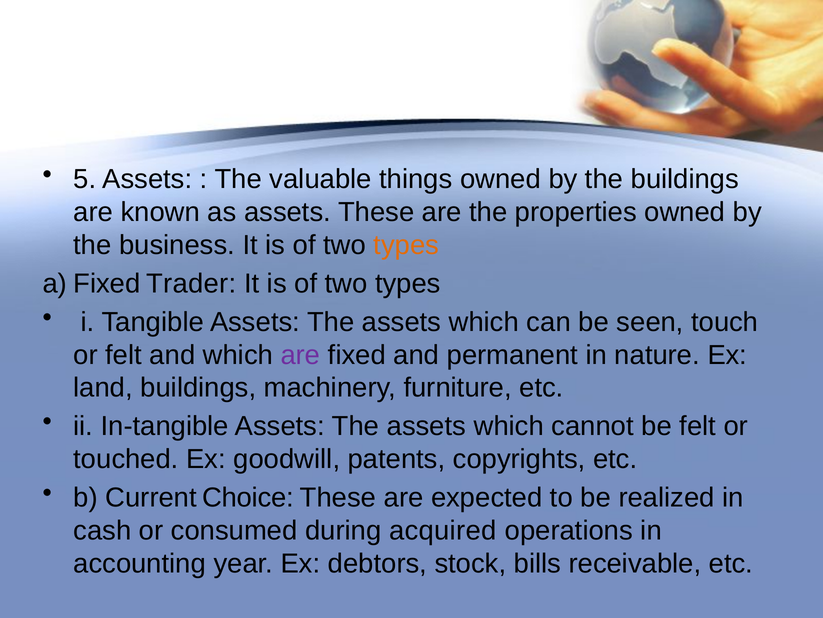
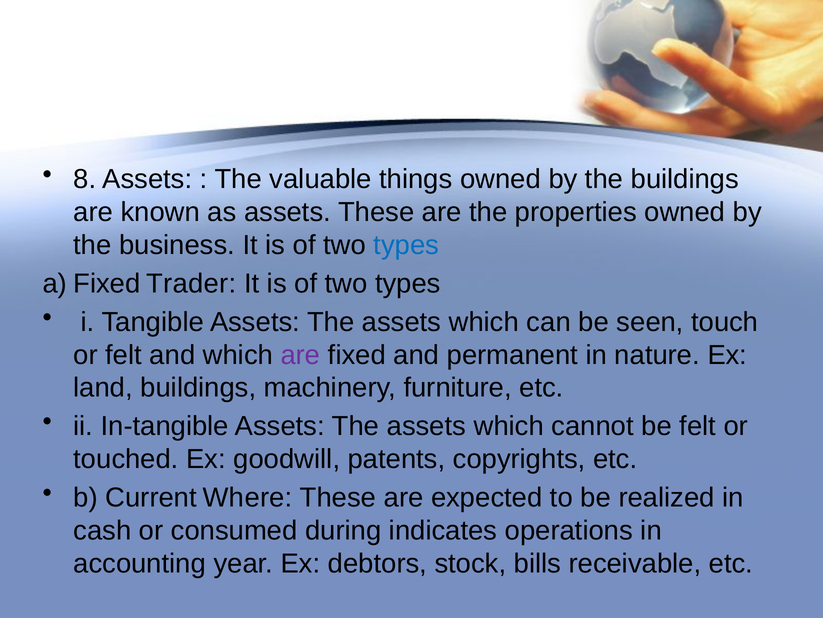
5: 5 -> 8 (85, 179)
types colour: orange -> blue (406, 245)
Choice: Choice -> Where (248, 497)
acquired: acquired -> indicates (443, 530)
